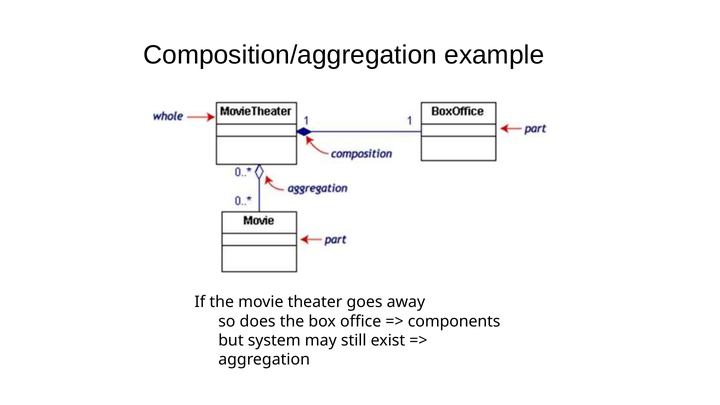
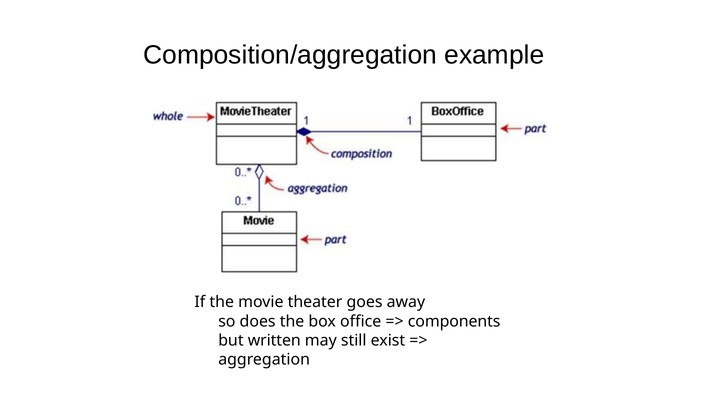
system: system -> written (274, 340)
